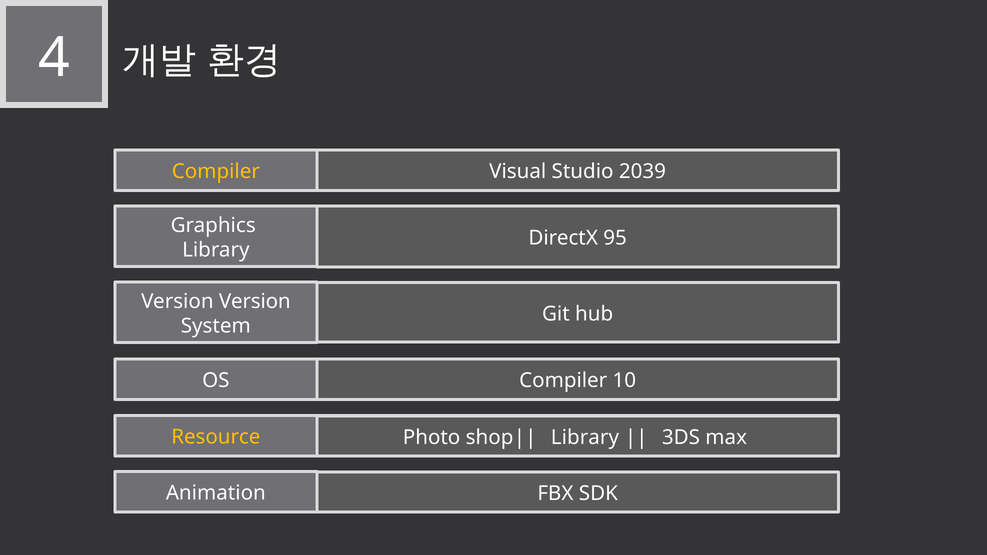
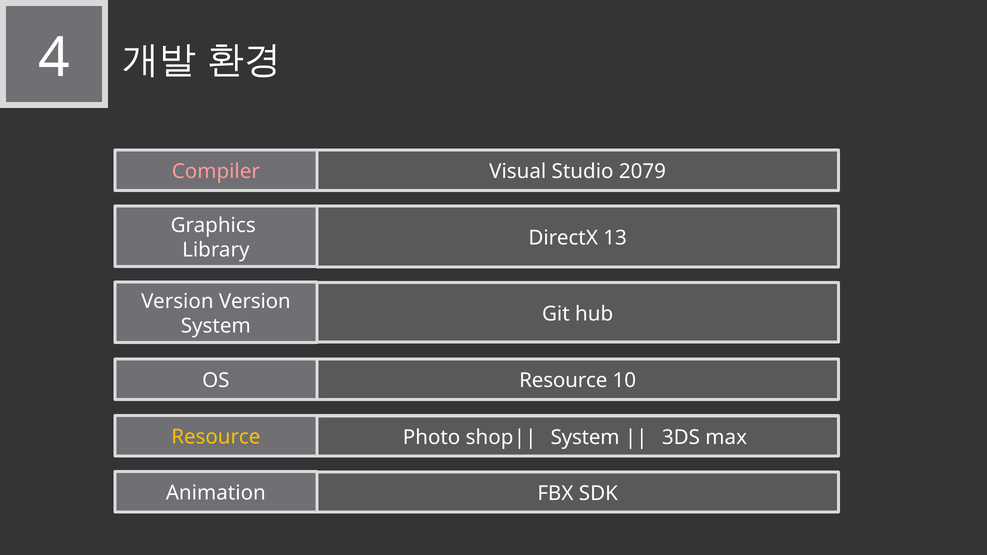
Compiler colour: yellow -> pink (216, 172)
2039: 2039 -> 2079 (642, 172)
95: 95 -> 13 (615, 238)
OS Compiler: Compiler -> Resource (563, 381)
Library: Library -> System (585, 437)
